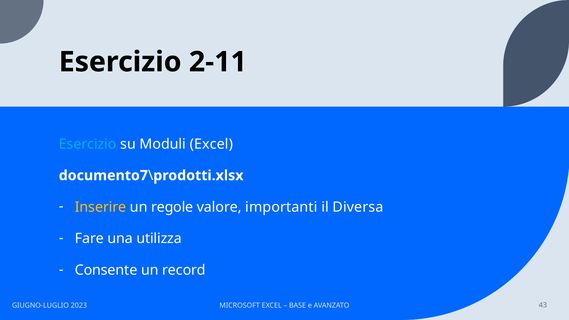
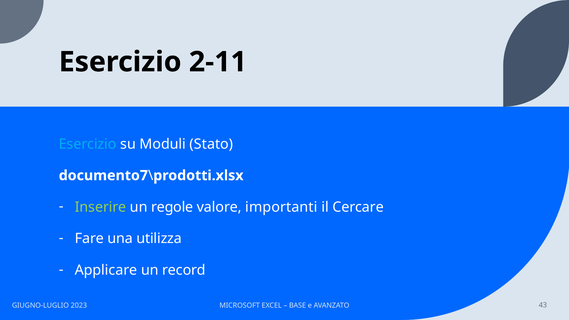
Moduli Excel: Excel -> Stato (211, 144)
Inserire colour: yellow -> light green (101, 207)
Diversa: Diversa -> Cercare (358, 207)
Consente: Consente -> Applicare (106, 270)
